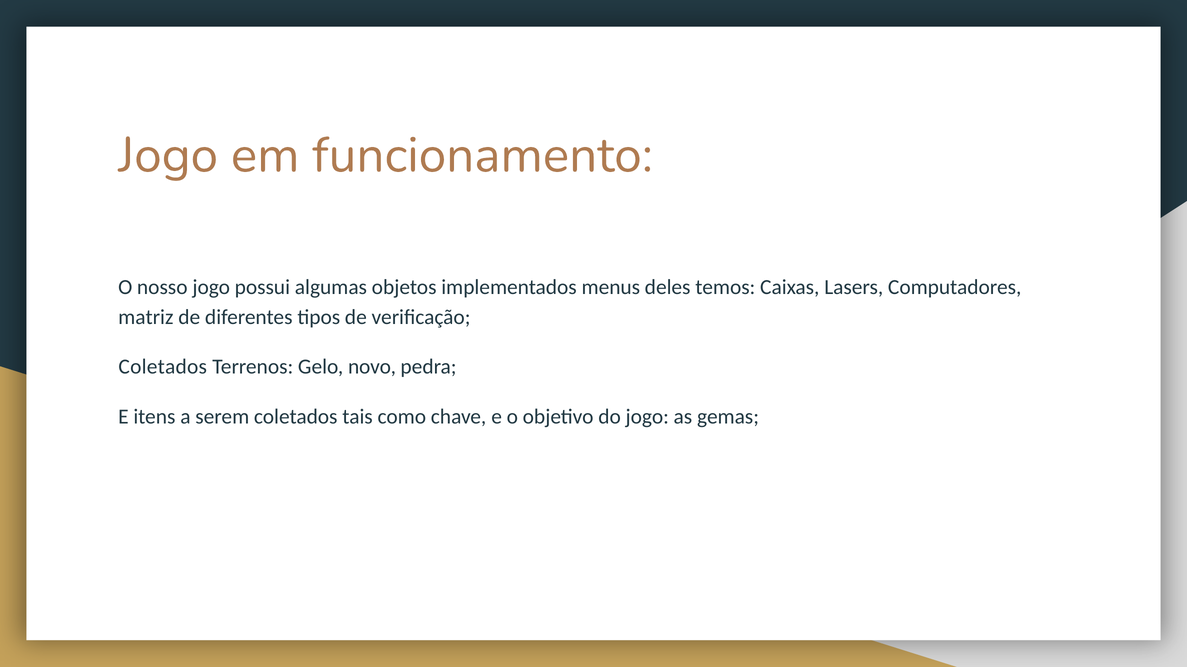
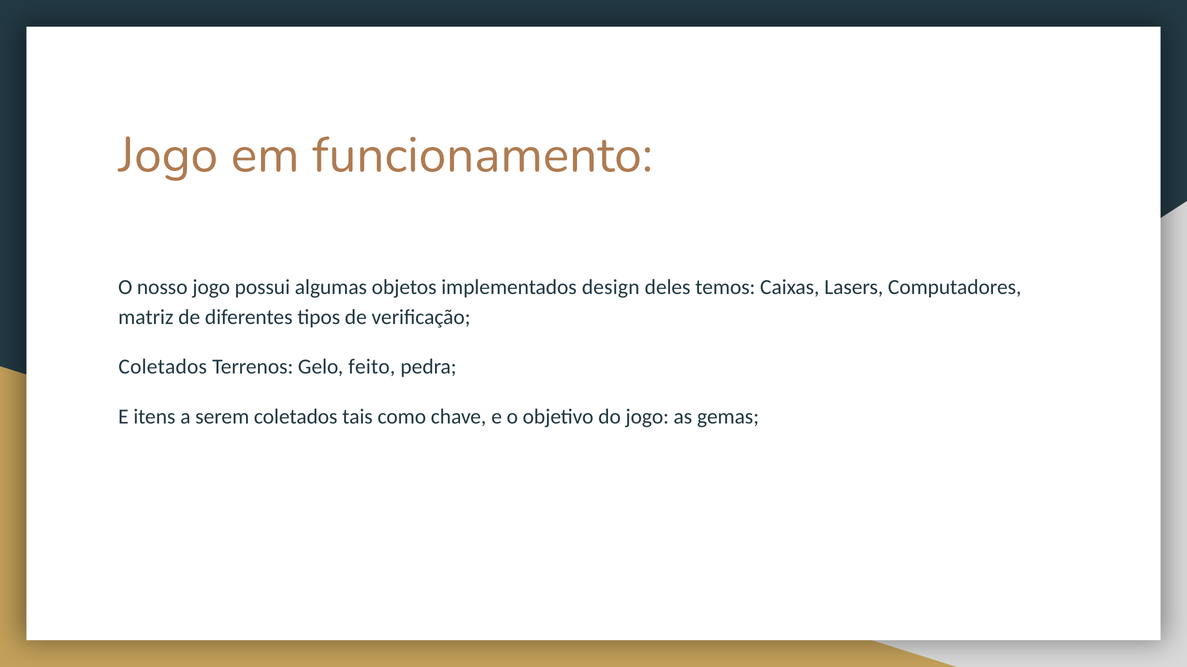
menus: menus -> design (611, 287)
novo: novo -> feito (372, 367)
